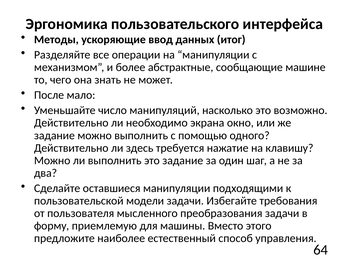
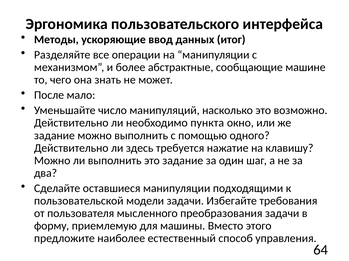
экрана: экрана -> пункта (207, 123)
